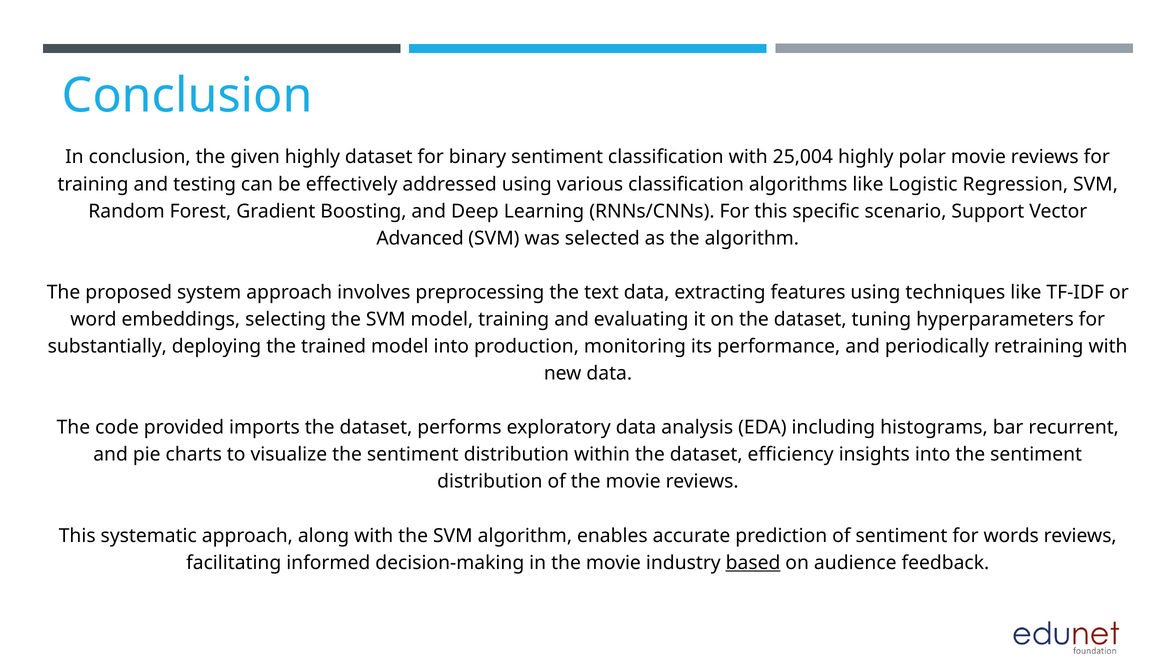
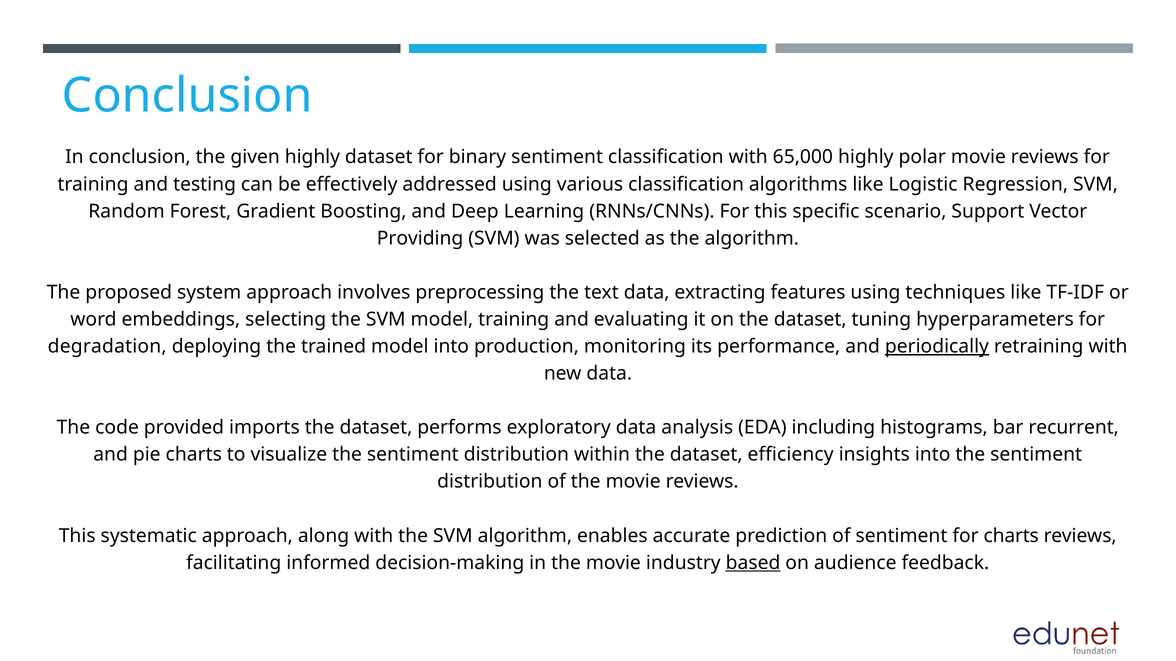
25,004: 25,004 -> 65,000 (803, 157)
Advanced: Advanced -> Providing (420, 238)
substantially: substantially -> degradation (107, 347)
periodically underline: none -> present (937, 347)
for words: words -> charts (1011, 536)
